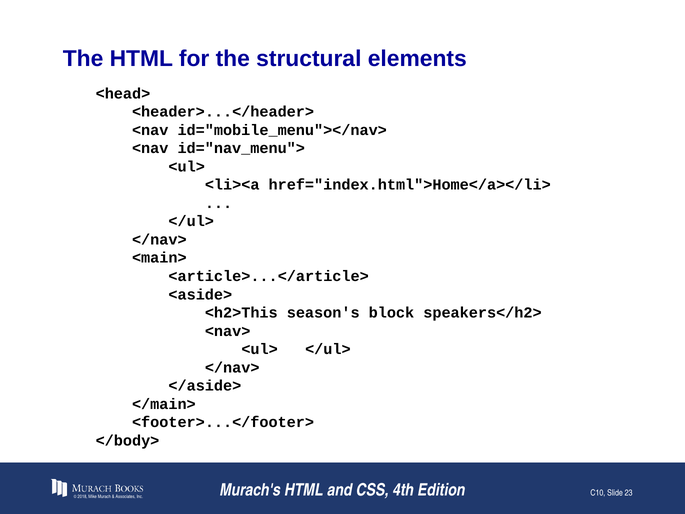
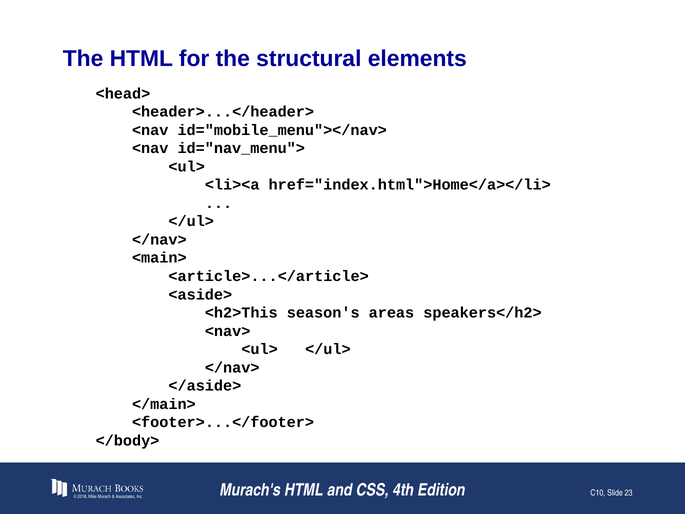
block: block -> areas (391, 313)
